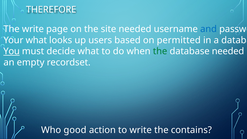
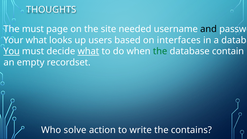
THEREFORE: THEREFORE -> THOUGHTS (51, 10)
The write: write -> must (33, 29)
and colour: blue -> black (209, 29)
permitted: permitted -> interfaces (179, 40)
what underline: none -> present (88, 51)
database needed: needed -> contain (228, 51)
good: good -> solve (75, 130)
